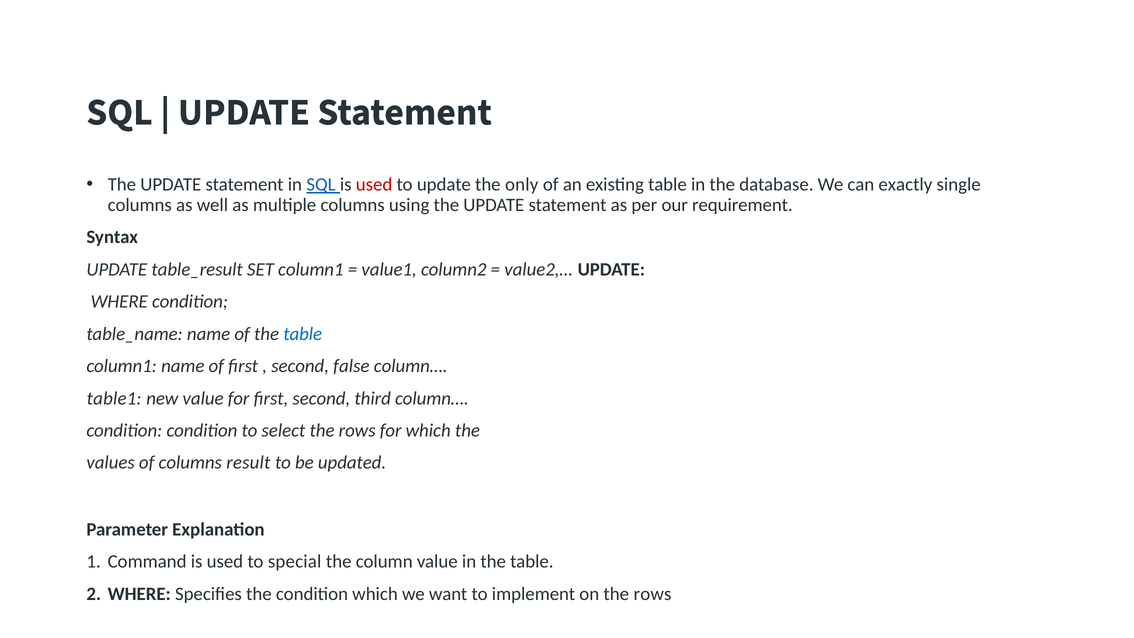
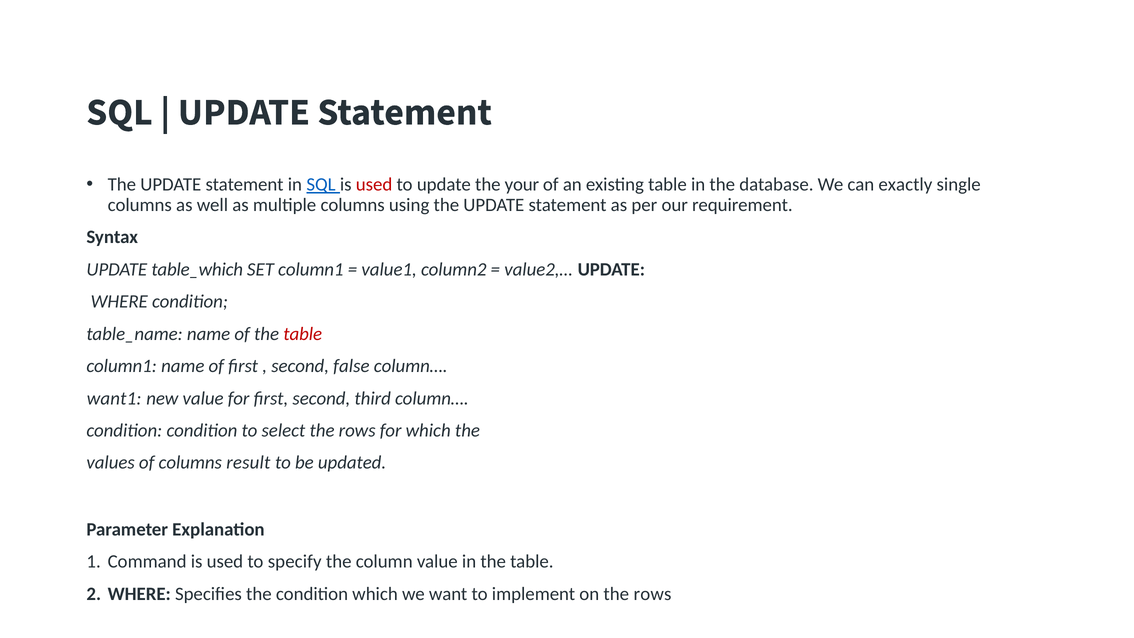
only: only -> your (522, 184)
table_result: table_result -> table_which (197, 269)
table colour: blue -> red (303, 334)
table1: table1 -> want1 (114, 398)
special: special -> specify (295, 562)
